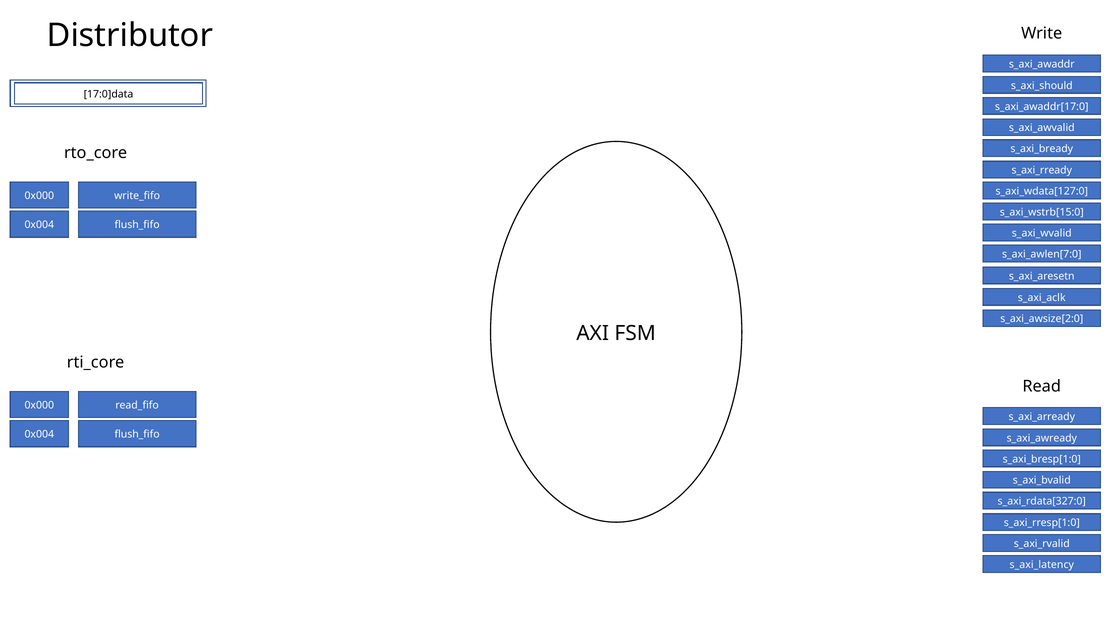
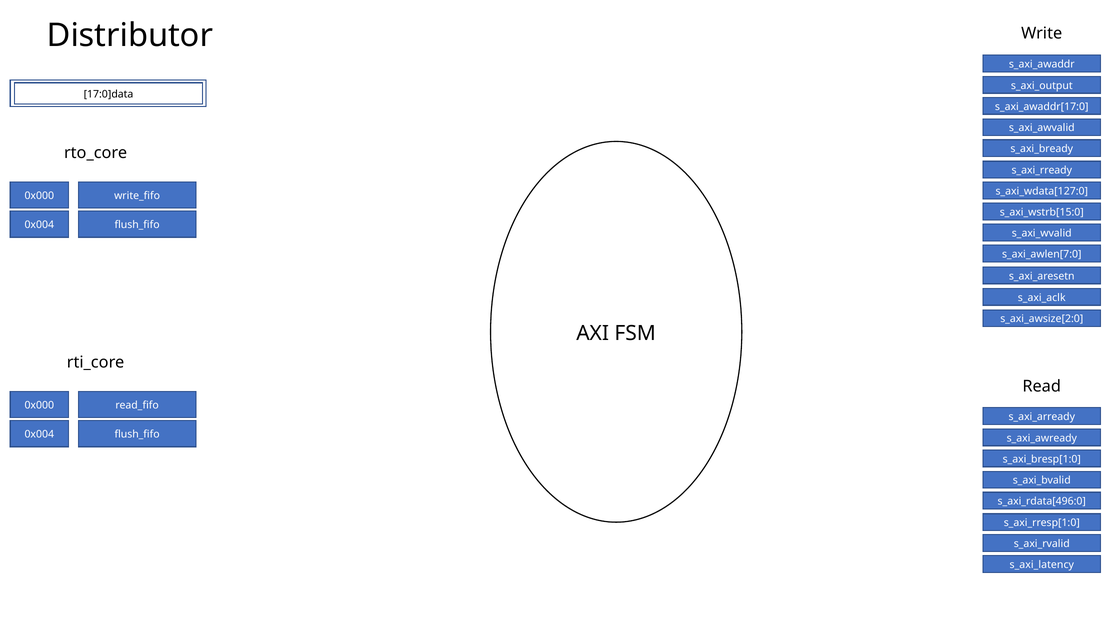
s_axi_should: s_axi_should -> s_axi_output (1042, 86)
s_axi_rdata[327:0: s_axi_rdata[327:0 -> s_axi_rdata[496:0 (1042, 502)
